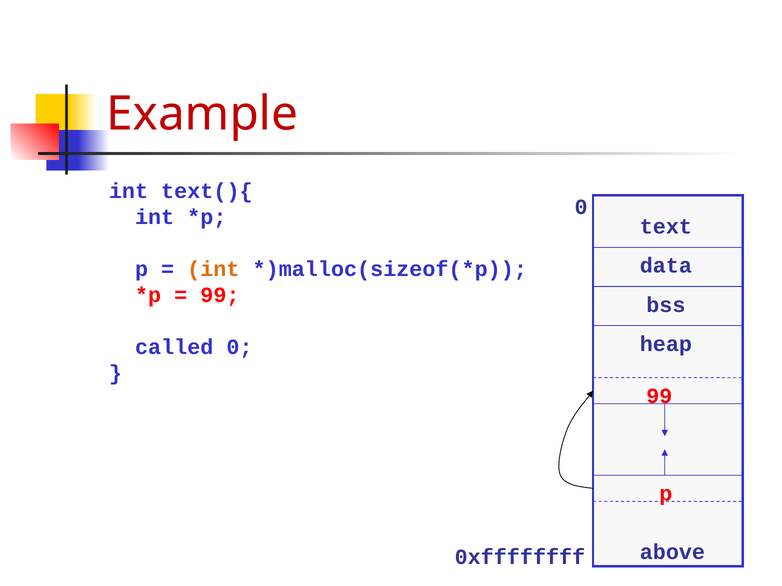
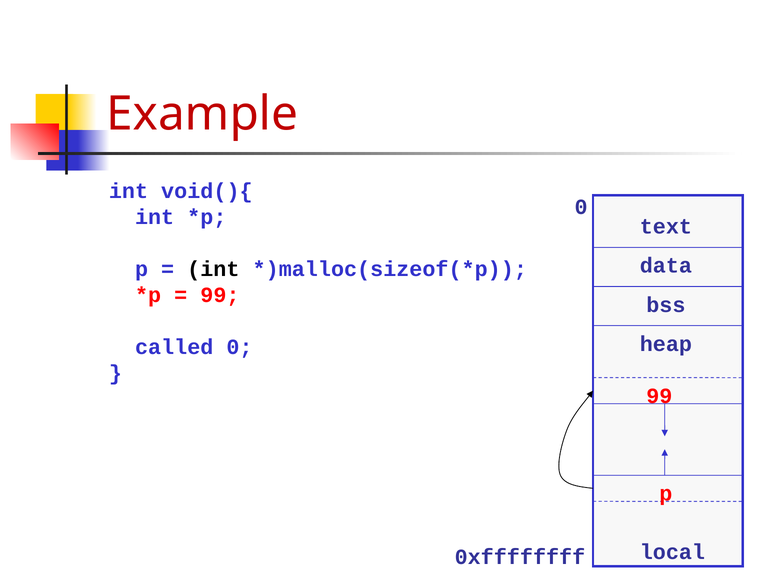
text(){: text(){ -> void(){ (207, 191)
int colour: orange -> black (213, 269)
above: above -> local (672, 553)
